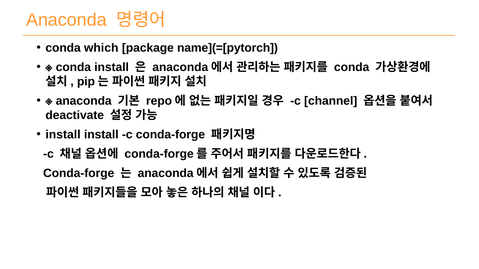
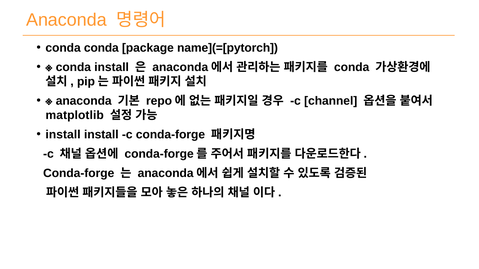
conda which: which -> conda (101, 48)
deactivate: deactivate -> matplotlib (75, 115)
